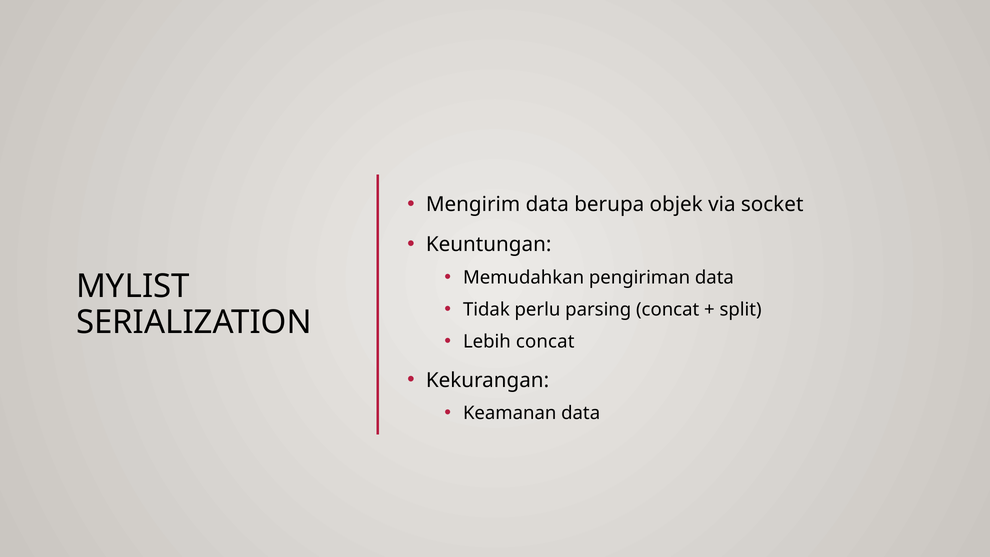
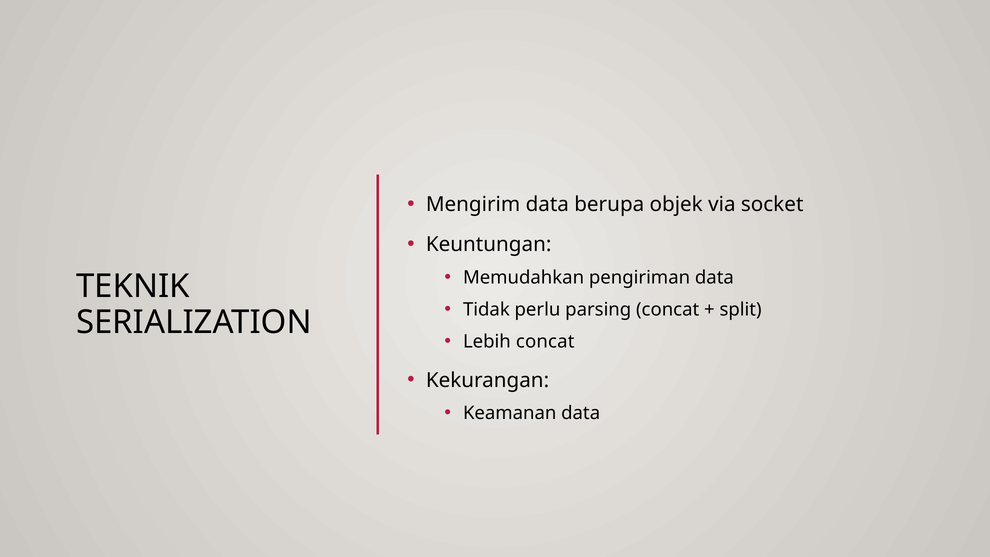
MYLIST: MYLIST -> TEKNIK (133, 286)
